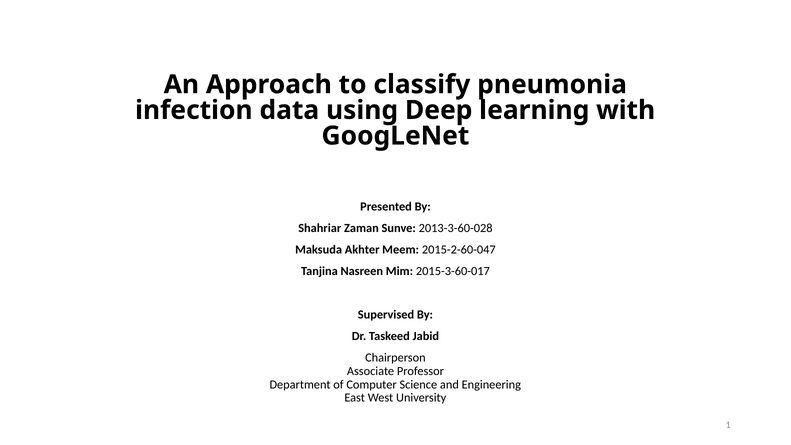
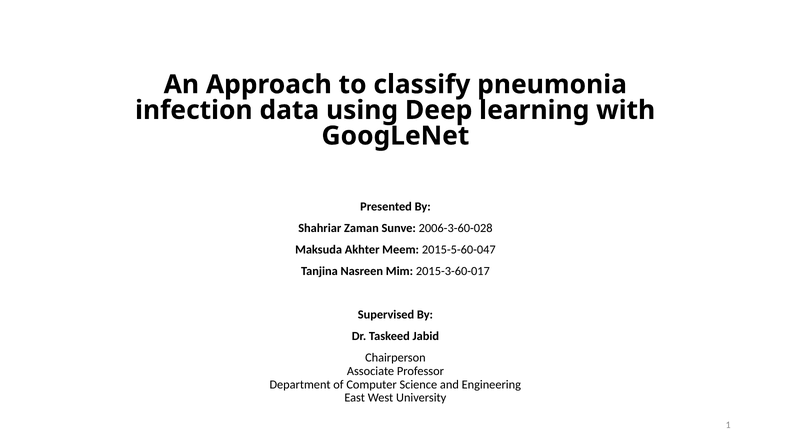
2013-3-60-028: 2013-3-60-028 -> 2006-3-60-028 (456, 228)
2015-2-60-047: 2015-2-60-047 -> 2015-5-60-047 (459, 250)
